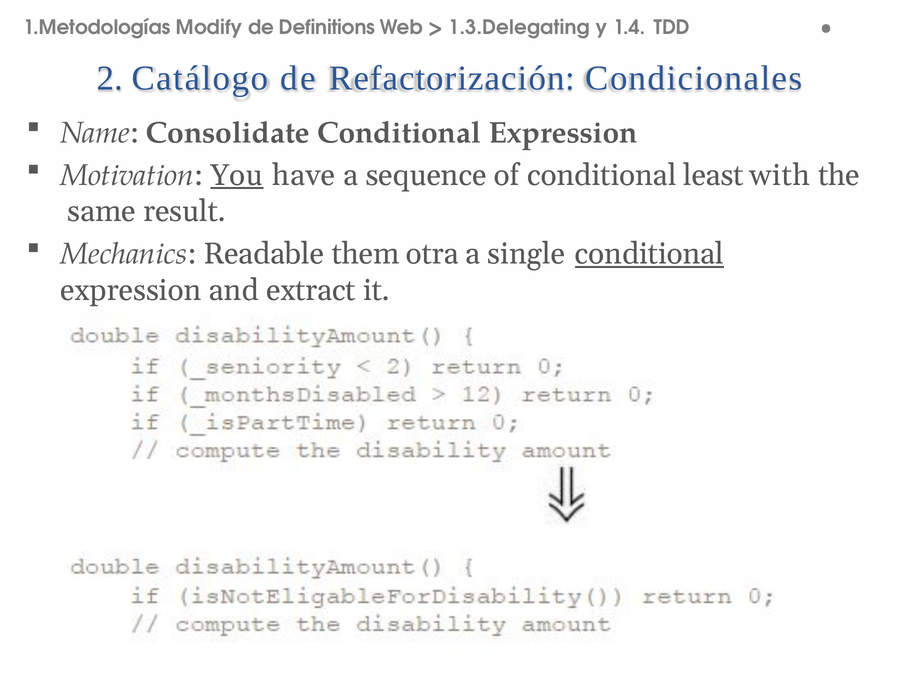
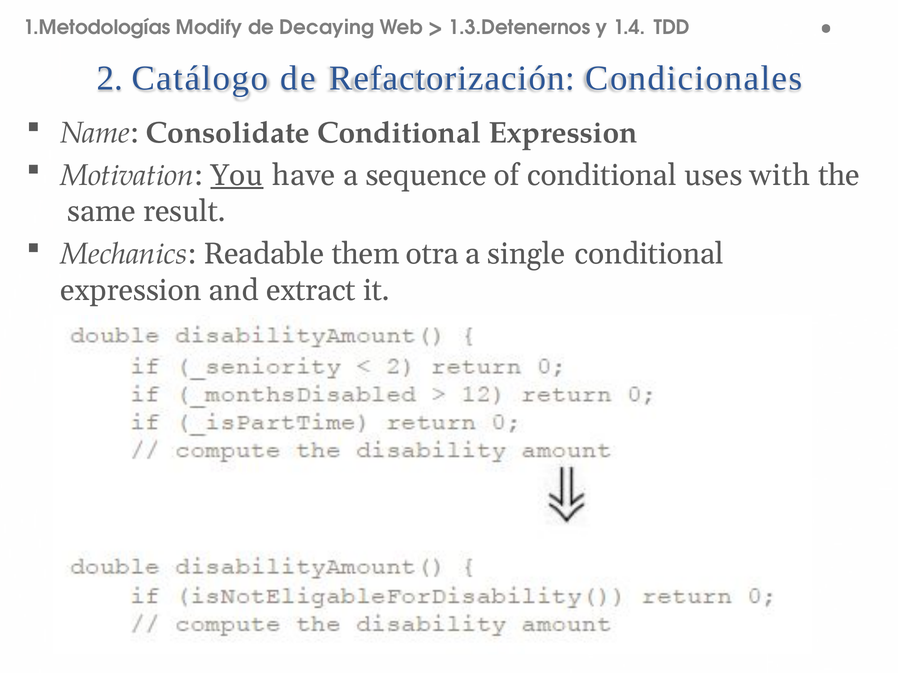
Definitions: Definitions -> Decaying (327, 28)
1.3.Delegating: 1.3.Delegating -> 1.3.Detenernos (519, 28)
least: least -> uses (713, 175)
conditional underline: present -> none (649, 254)
